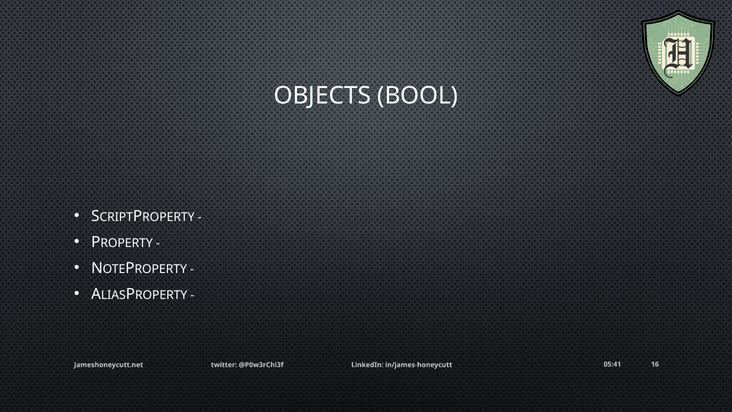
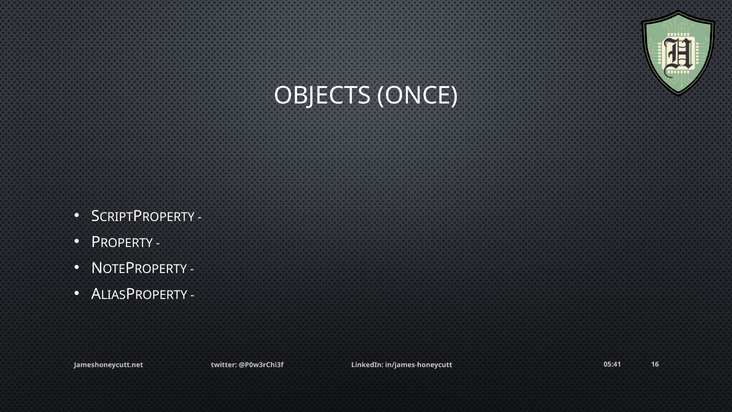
BOOL: BOOL -> ONCE (418, 95)
